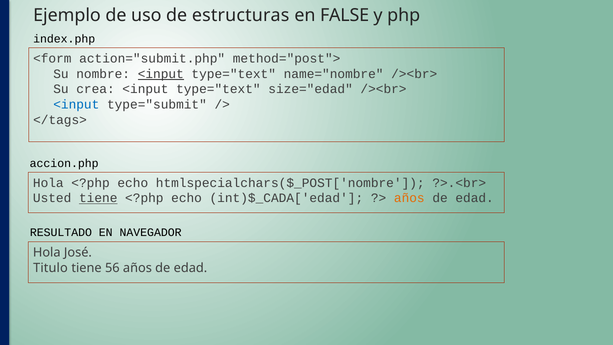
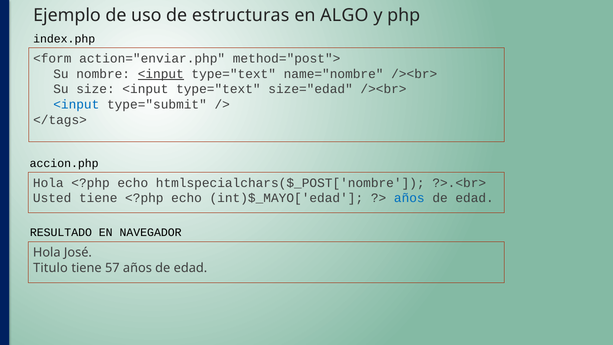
FALSE: FALSE -> ALGO (344, 15)
action="submit.php: action="submit.php -> action="enviar.php (152, 59)
crea: crea -> size (95, 89)
tiene underline: present -> none (98, 198)
int)$_CADA['edad: int)$_CADA['edad -> int)$_MAYO['edad (286, 198)
años colour: orange -> blue (409, 198)
56: 56 -> 57 (112, 268)
